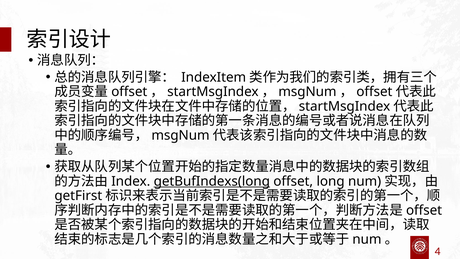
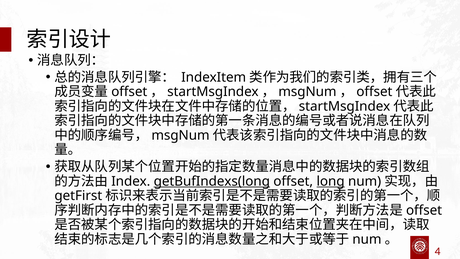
long underline: none -> present (331, 181)
